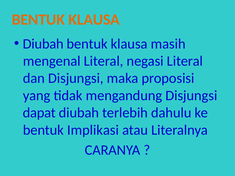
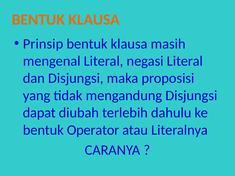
Diubah: Diubah -> Prinsip (43, 44)
Implikasi: Implikasi -> Operator (93, 130)
